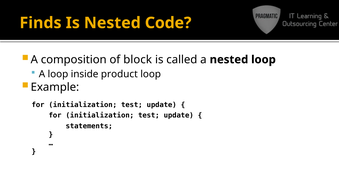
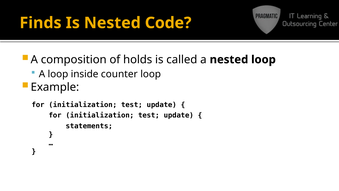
block: block -> holds (138, 59)
product: product -> counter (119, 74)
